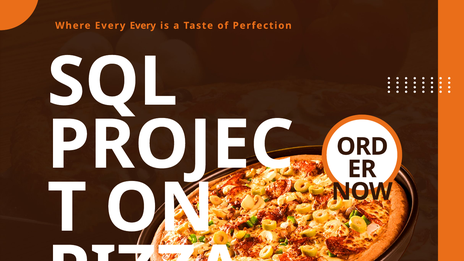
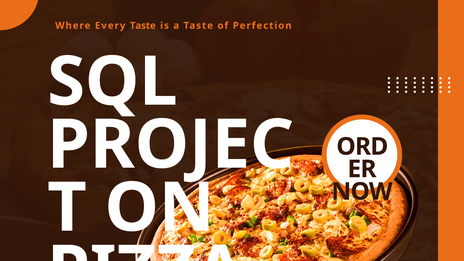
Every Every: Every -> Taste (143, 26)
